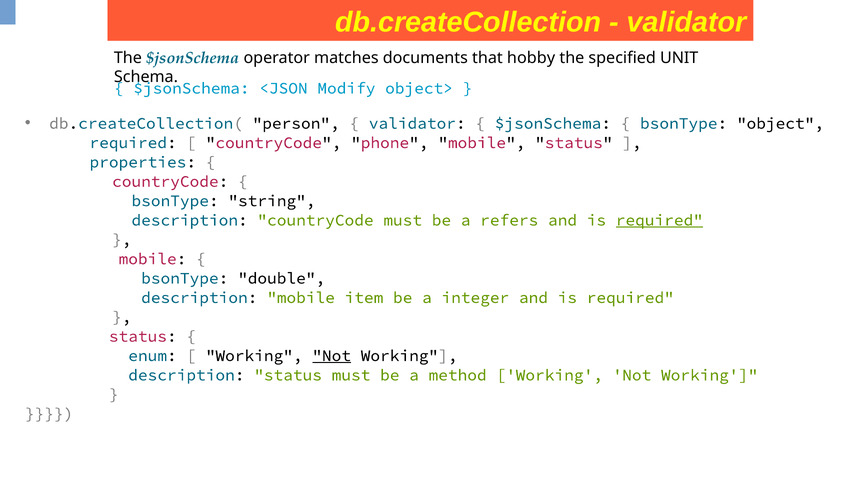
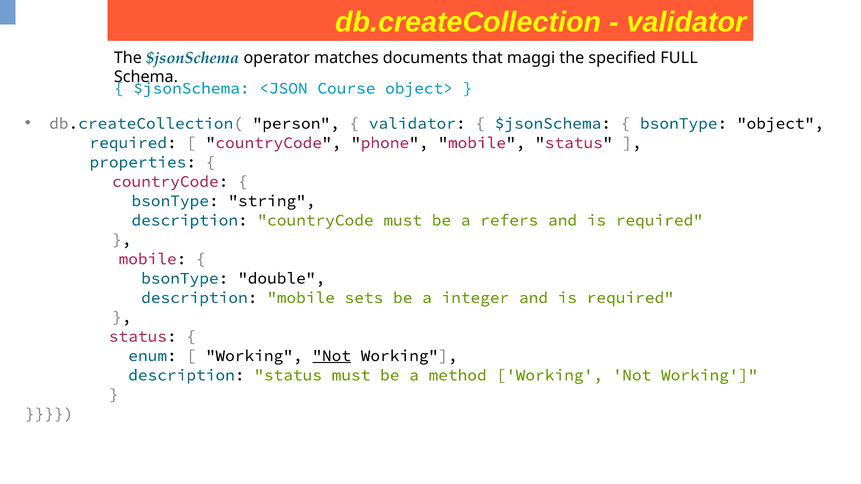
hobby: hobby -> maggi (531, 58)
UNIT: UNIT -> FULL (679, 58)
Modify: Modify -> Course (346, 88)
required underline: present -> none (659, 220)
item: item -> sets (364, 298)
